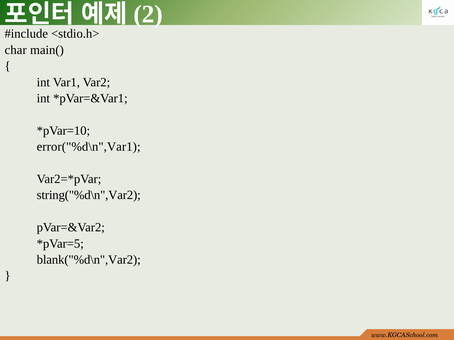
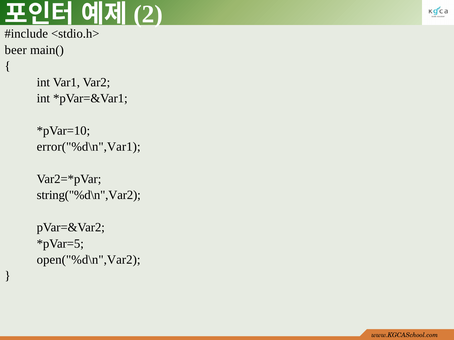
char: char -> beer (16, 50)
blank("%d\n",Var2: blank("%d\n",Var2 -> open("%d\n",Var2 (89, 260)
